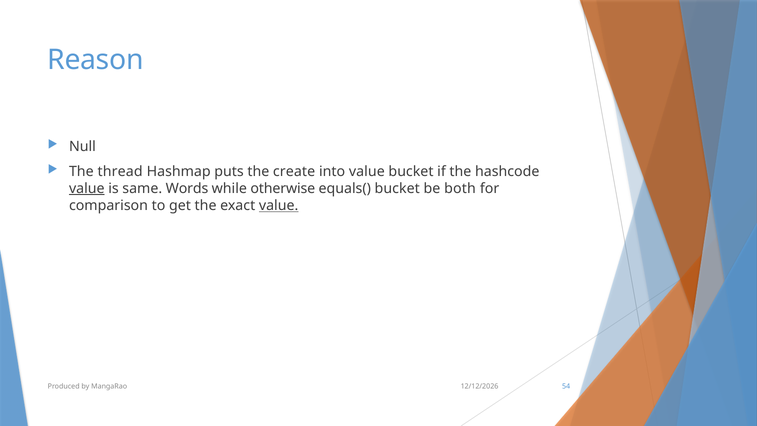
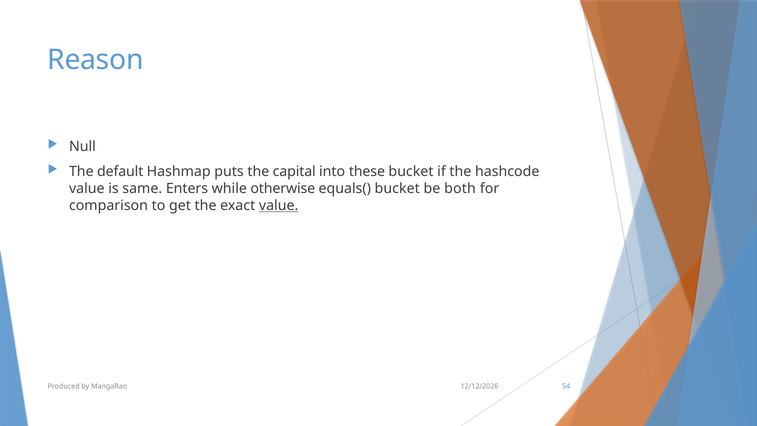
thread: thread -> default (120, 171)
create: create -> capital (294, 171)
into value: value -> these (367, 171)
value underline: present -> none (87, 188)
Words: Words -> Enters (187, 188)
